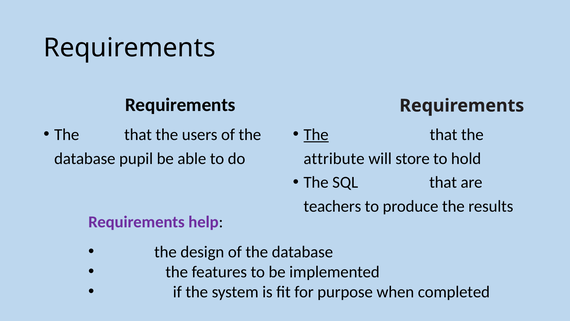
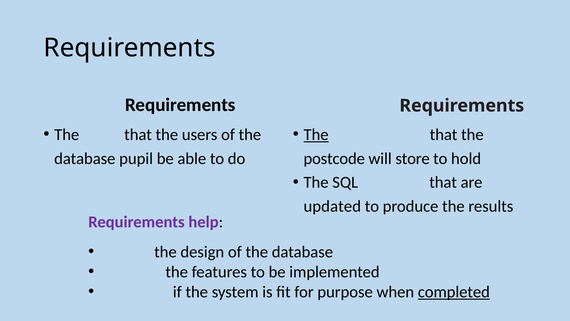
attribute: attribute -> postcode (334, 158)
teachers: teachers -> updated (332, 206)
completed underline: none -> present (454, 292)
